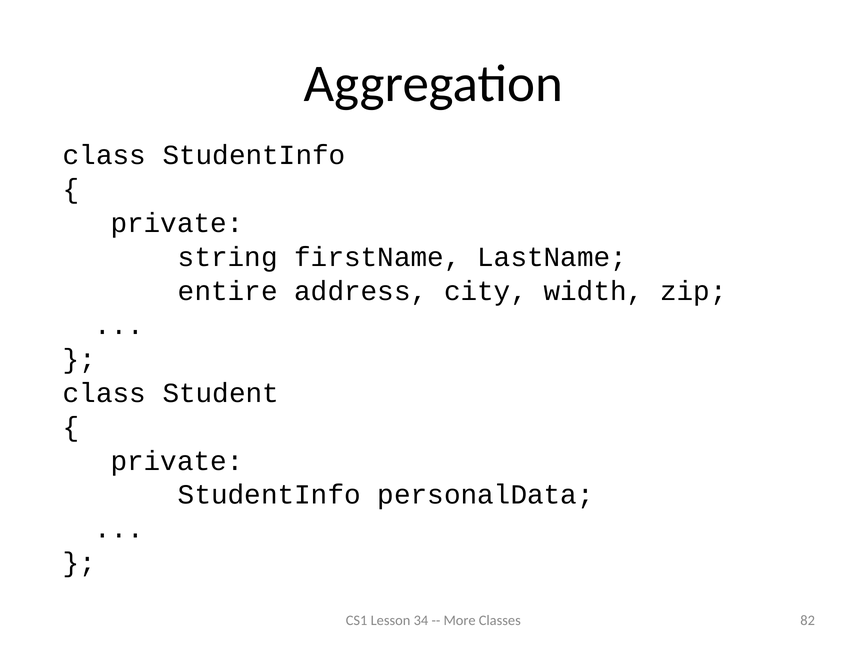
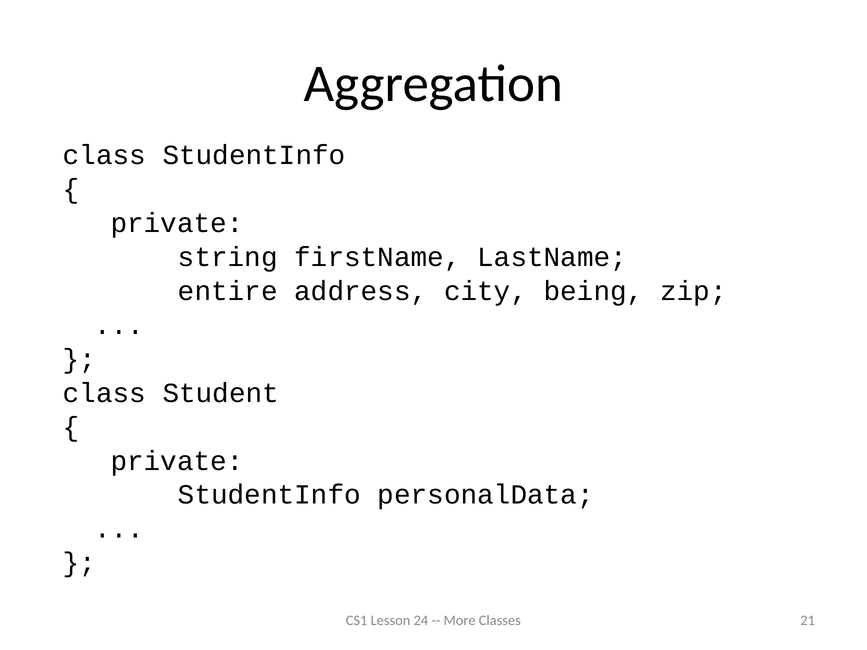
width: width -> being (594, 291)
34: 34 -> 24 (421, 621)
82: 82 -> 21 (808, 621)
